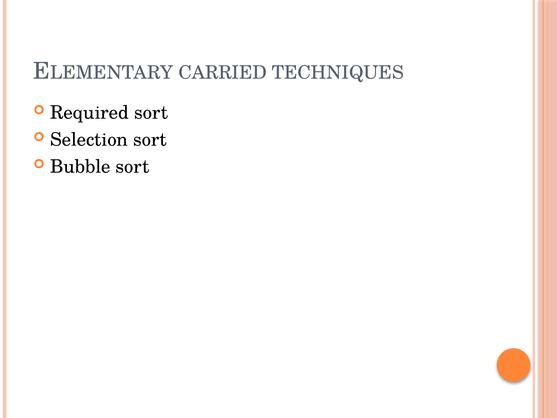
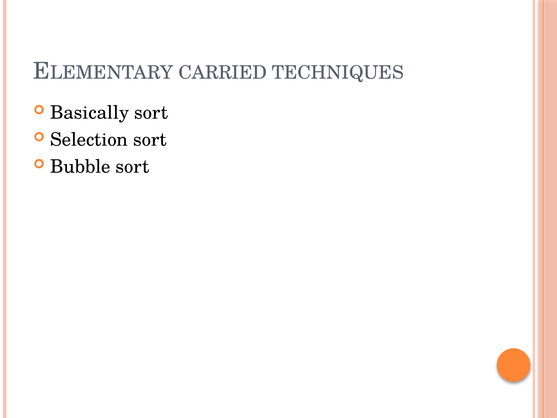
Required: Required -> Basically (90, 113)
